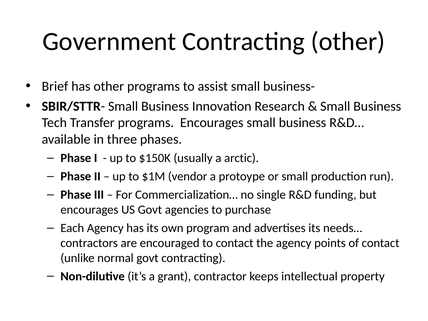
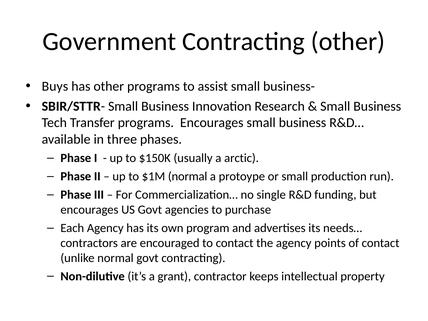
Brief: Brief -> Buys (55, 86)
$1M vendor: vendor -> normal (188, 176)
